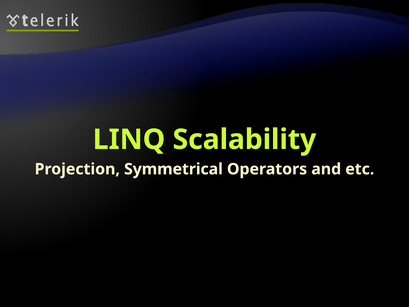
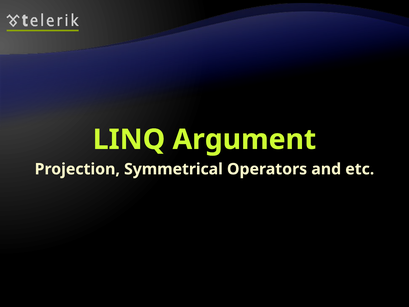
Scalability: Scalability -> Argument (244, 139)
